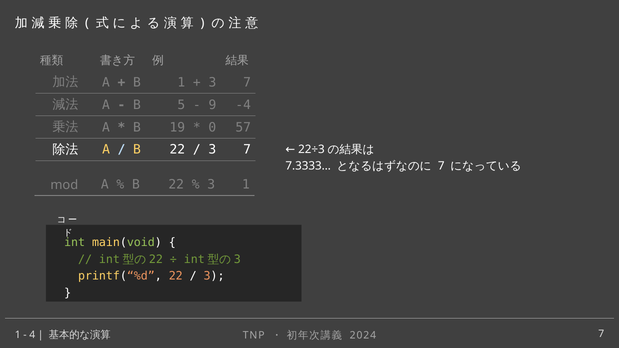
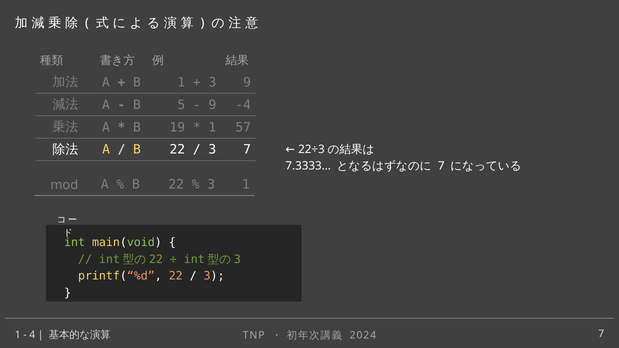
7: 7 -> 9 (247, 82)
0: 0 -> 1 (212, 127)
